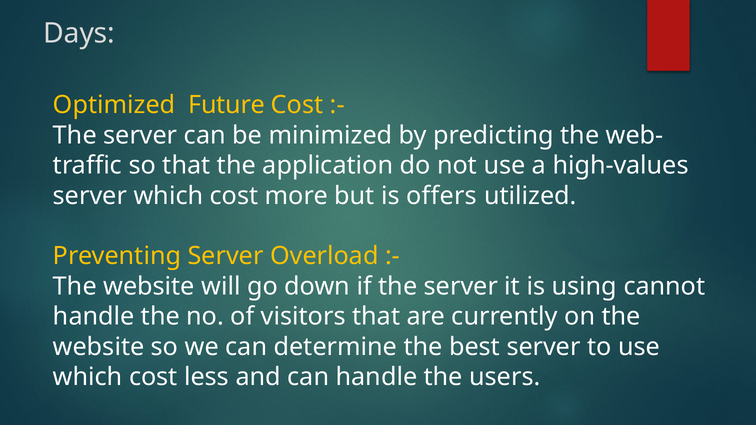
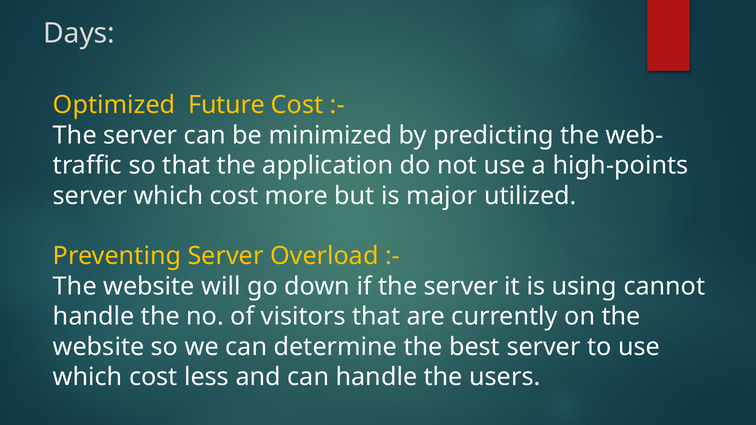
high-values: high-values -> high-points (621, 166)
offers: offers -> major (442, 196)
